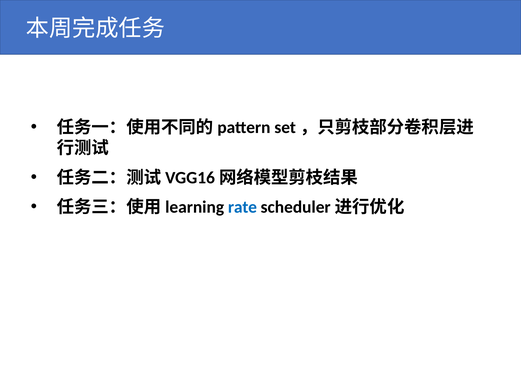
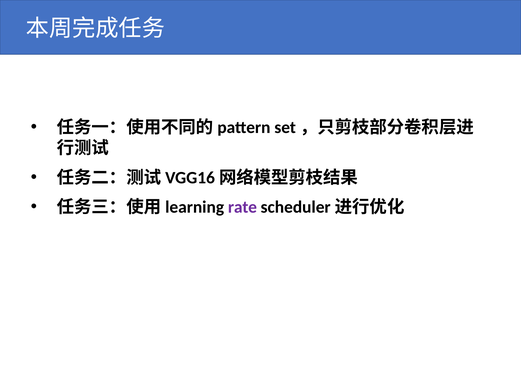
rate colour: blue -> purple (242, 207)
